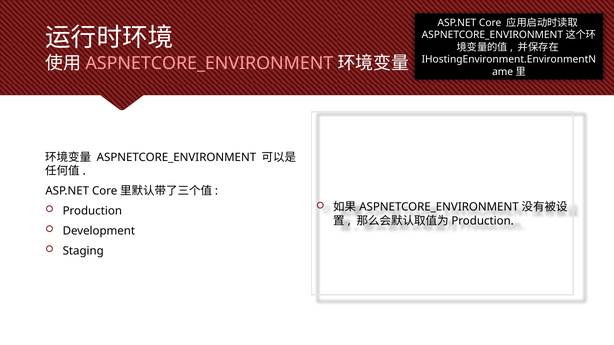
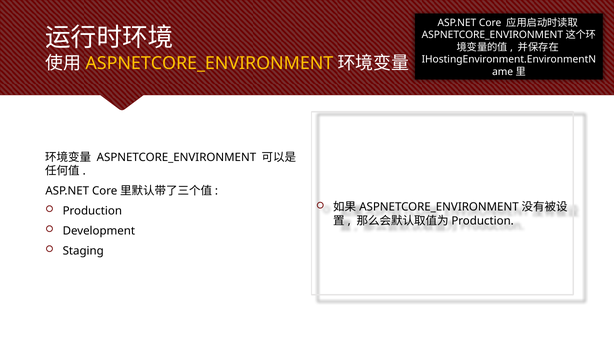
ASPNETCORE_ENVIRONMENT colour: pink -> yellow (209, 64)
